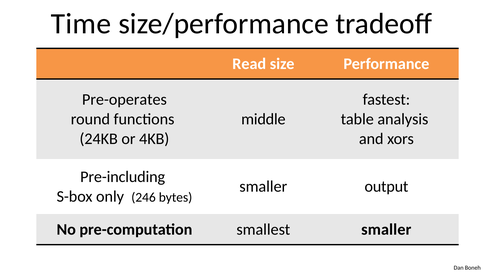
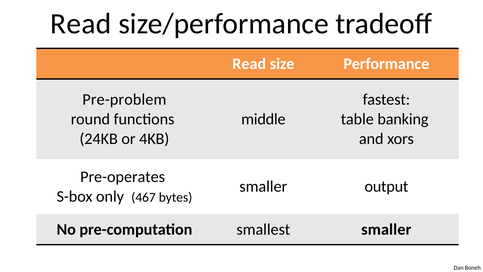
Time: Time -> Read (81, 24)
Pre-operates: Pre-operates -> Pre-problem (124, 99)
analysis: analysis -> banking (403, 119)
Pre-including: Pre-including -> Pre-operates (123, 177)
246: 246 -> 467 (144, 197)
